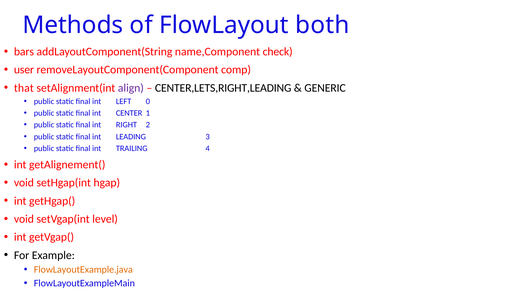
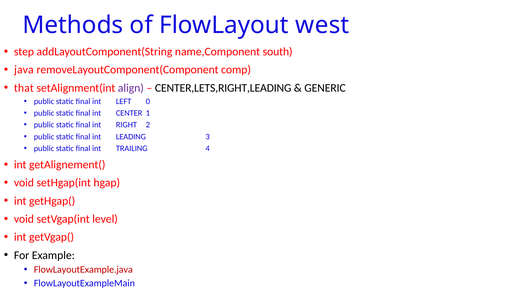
both: both -> west (322, 25)
bars: bars -> step (24, 52)
check: check -> south (278, 52)
user: user -> java (24, 70)
FlowLayoutExample.java colour: orange -> red (83, 269)
